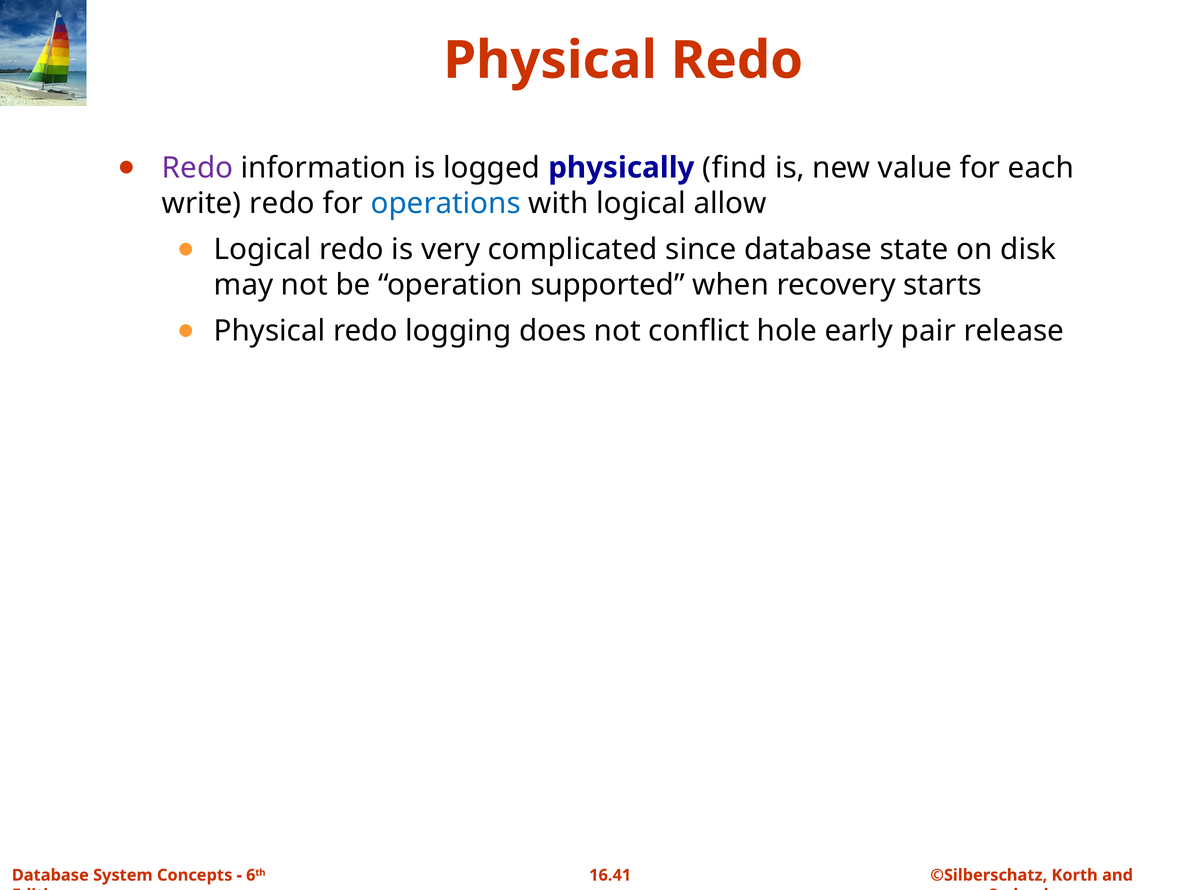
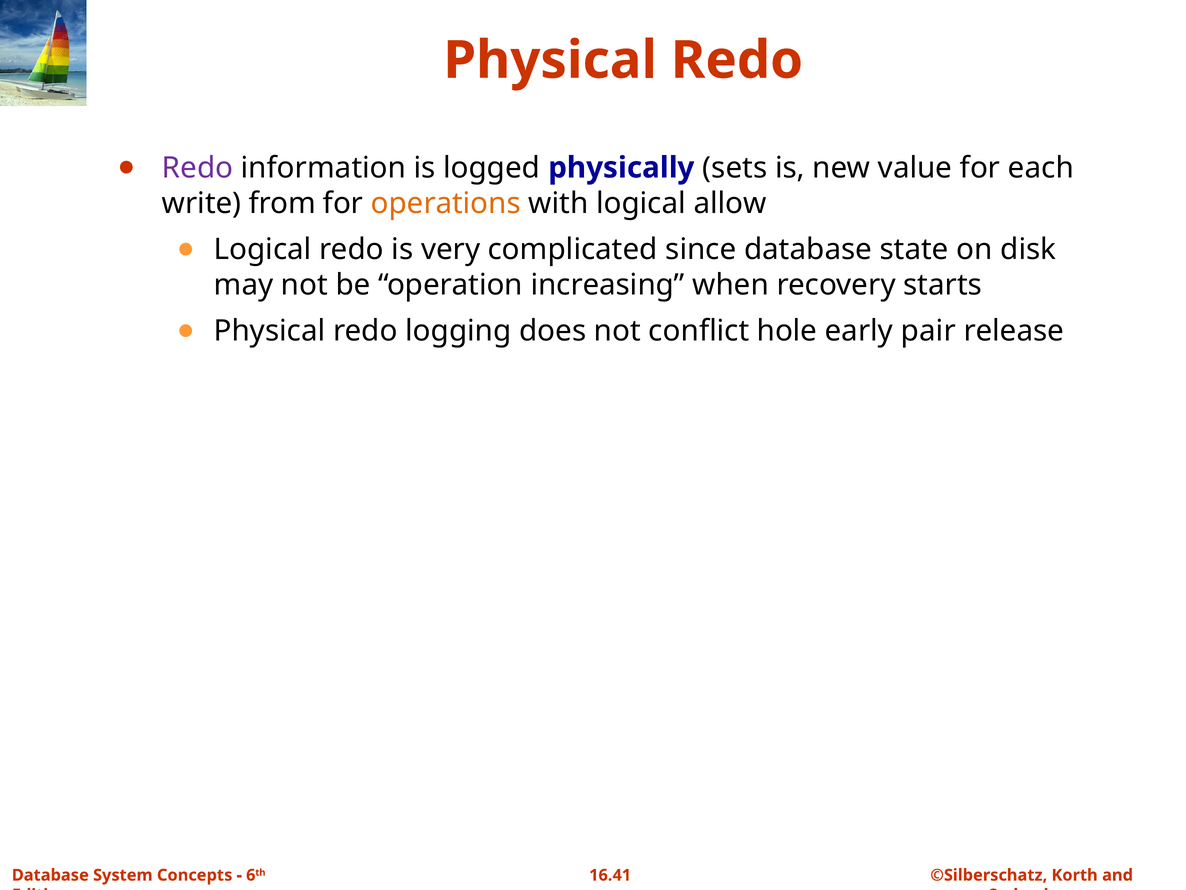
find: find -> sets (735, 168)
write redo: redo -> from (282, 203)
operations colour: blue -> orange (446, 203)
supported: supported -> increasing (608, 285)
